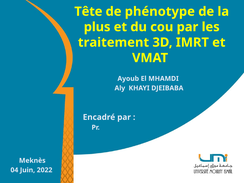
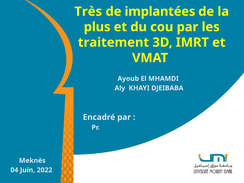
Tête: Tête -> Très (88, 12)
phénotype: phénotype -> implantées (160, 12)
